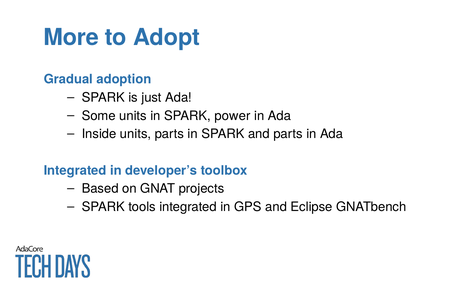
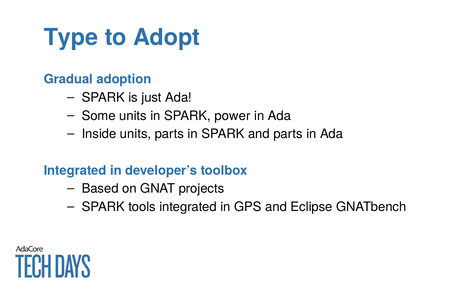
More: More -> Type (71, 37)
